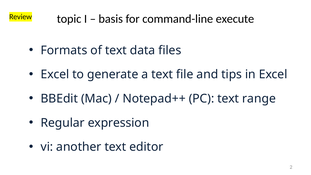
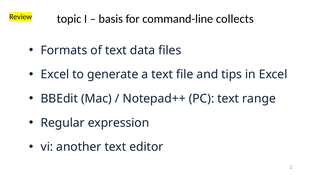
execute: execute -> collects (235, 19)
